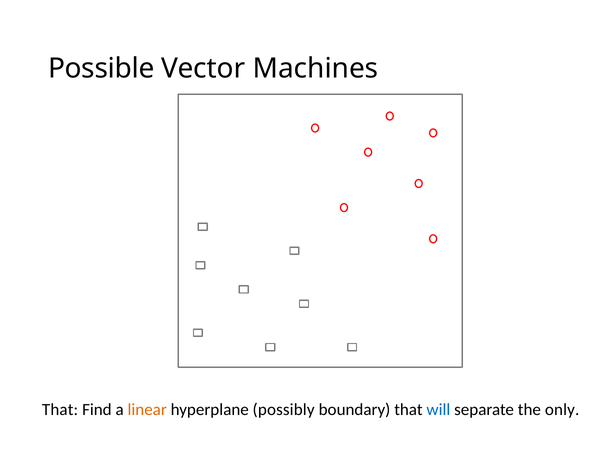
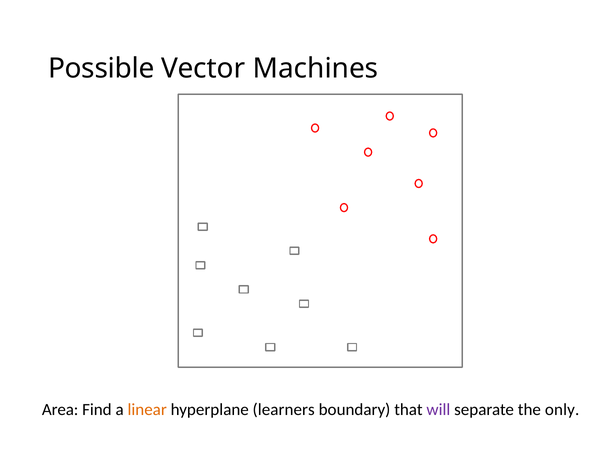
That: That -> Area (60, 410)
possibly: possibly -> learners (284, 410)
will colour: blue -> purple (438, 410)
